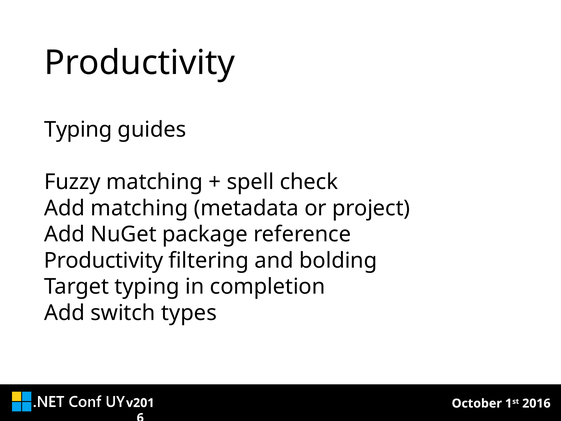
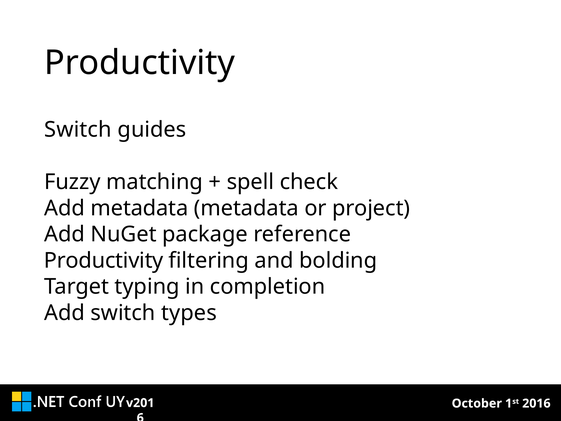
Typing: Typing -> Switch (78, 129)
Add matching: matching -> metadata (139, 208)
